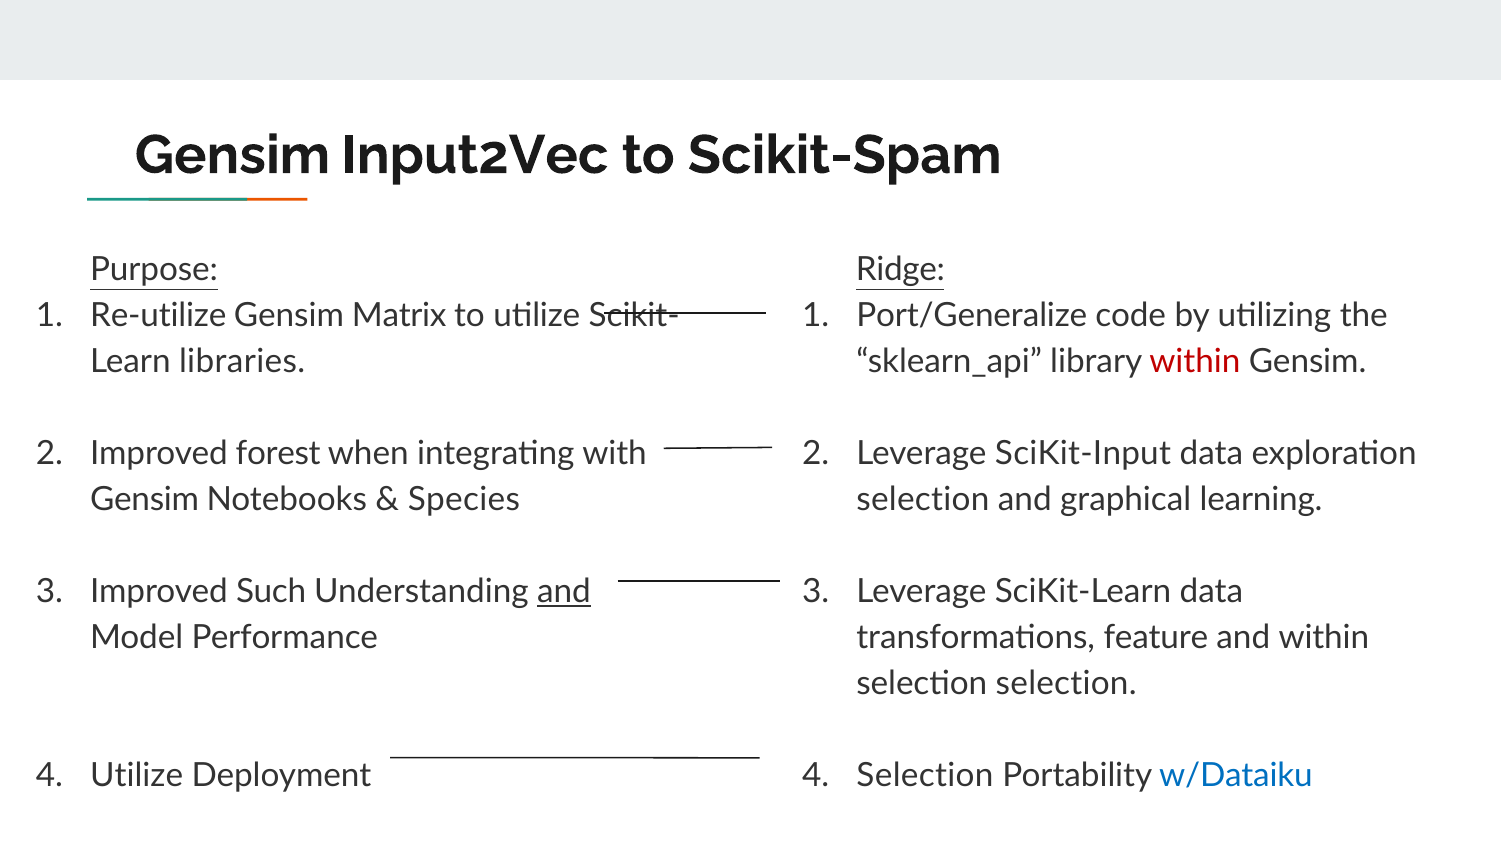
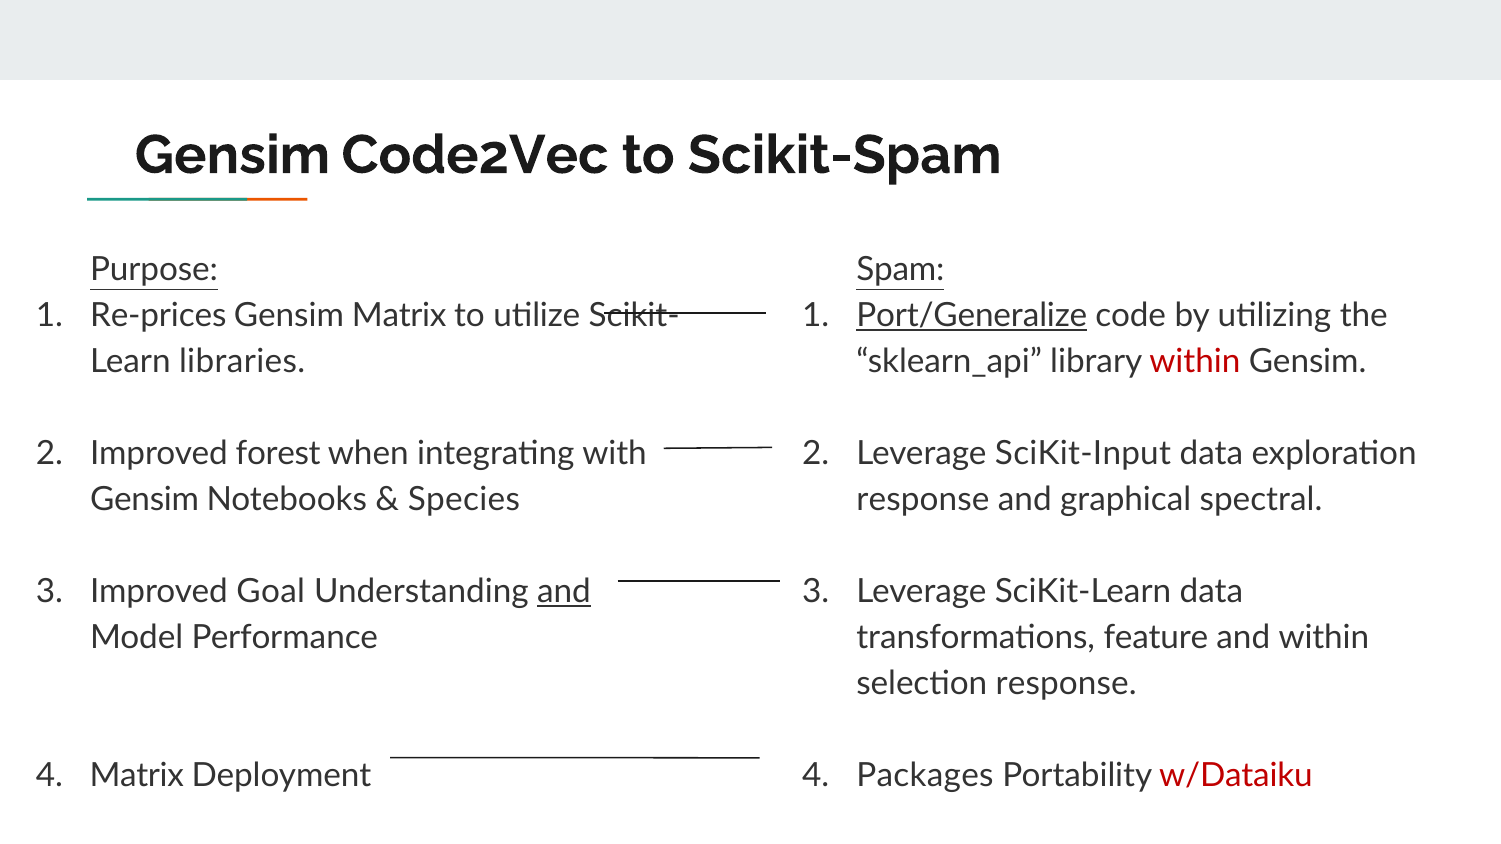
Input2Vec: Input2Vec -> Code2Vec (475, 155)
Ridge: Ridge -> Spam (900, 270)
Re-utilize: Re-utilize -> Re-prices (158, 316)
Port/Generalize underline: none -> present (972, 316)
selection: selection -> response (923, 500)
learning: learning -> spectral (1261, 500)
Such: Such -> Goal (271, 592)
selection selection: selection -> response (1066, 684)
Utilize: Utilize -> Matrix (137, 776)
Selection: Selection -> Packages (925, 776)
w/Dataiku colour: blue -> red (1236, 776)
